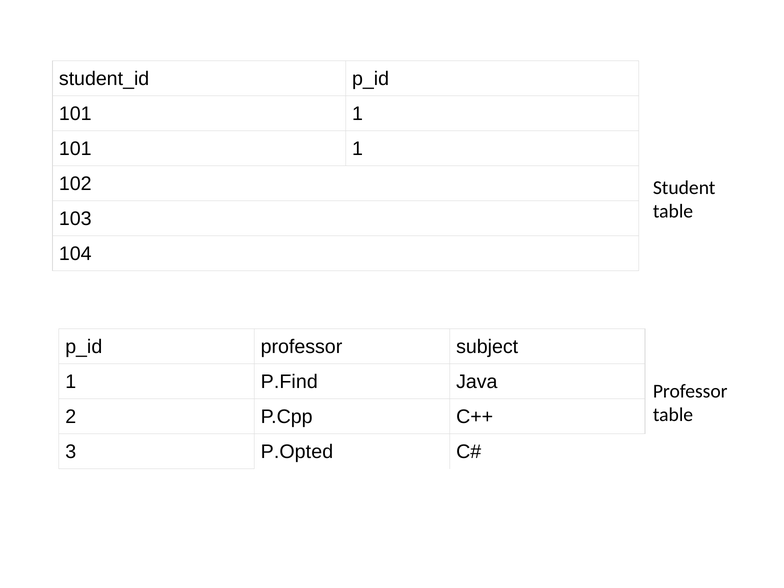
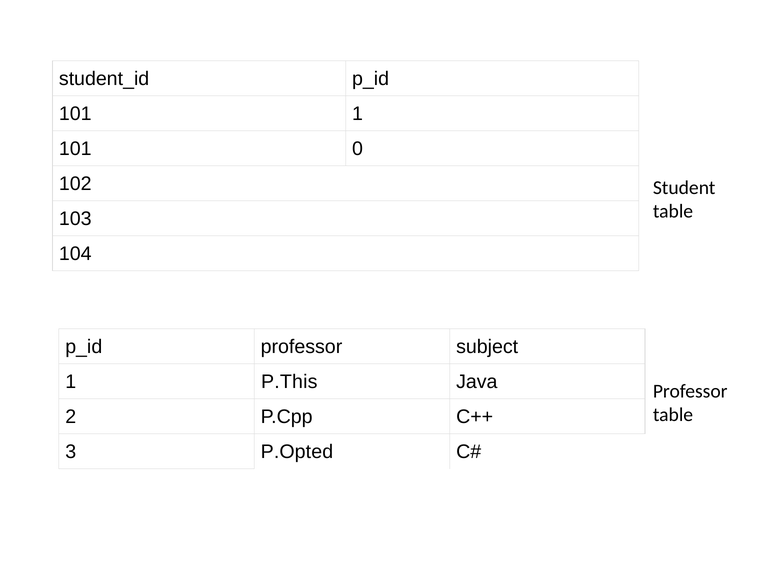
1: 1 -> 0 (358, 149)
P.Find: P.Find -> P.This (289, 382)
